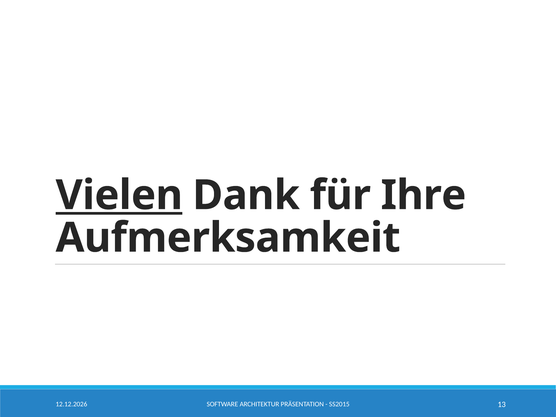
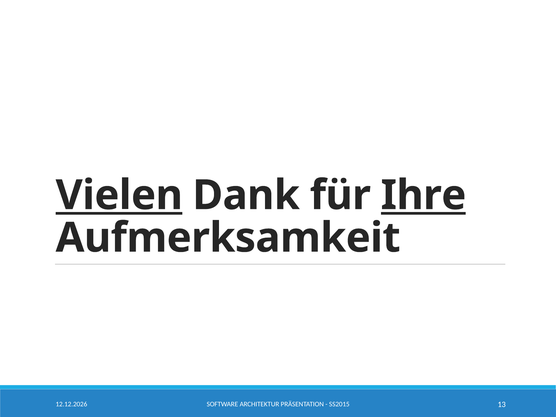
Ihre underline: none -> present (423, 195)
